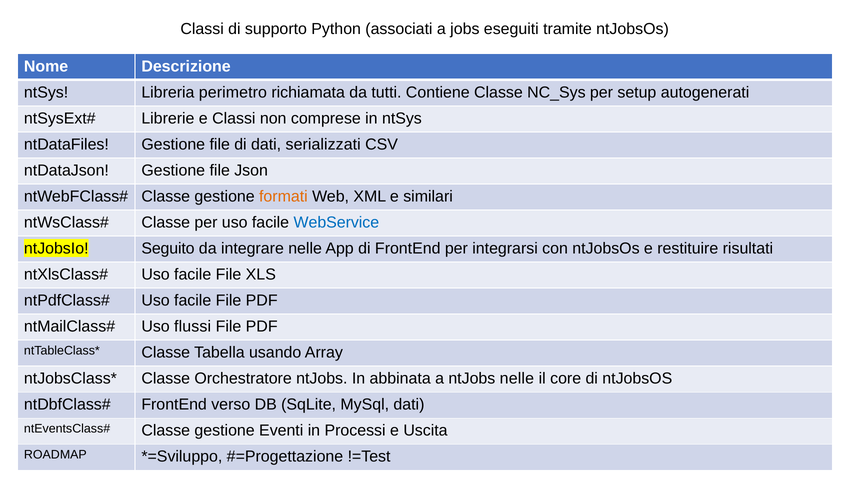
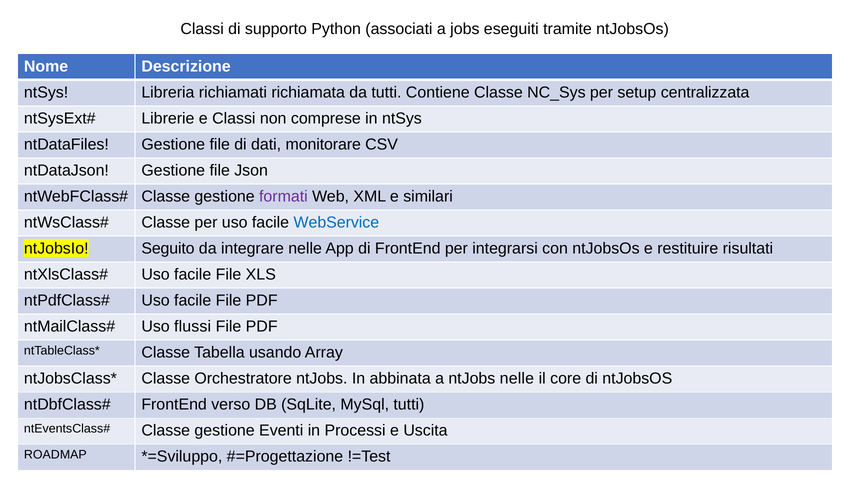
perimetro: perimetro -> richiamati (233, 92)
autogenerati: autogenerati -> centralizzata (705, 92)
serializzati: serializzati -> monitorare (323, 144)
formati colour: orange -> purple (283, 196)
MySql dati: dati -> tutti (409, 405)
